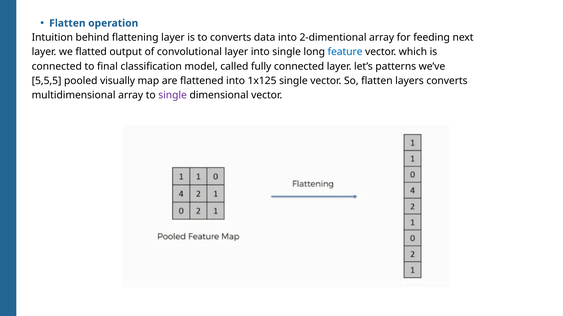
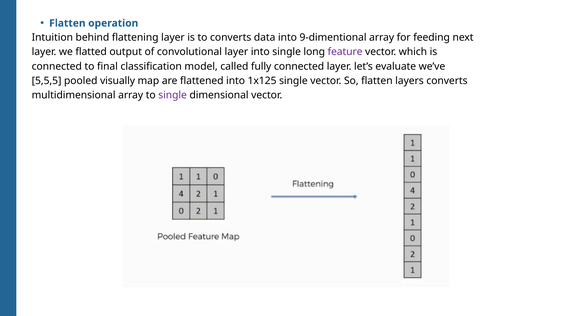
2-dimentional: 2-dimentional -> 9-dimentional (333, 38)
feature colour: blue -> purple (345, 52)
patterns: patterns -> evaluate (396, 66)
